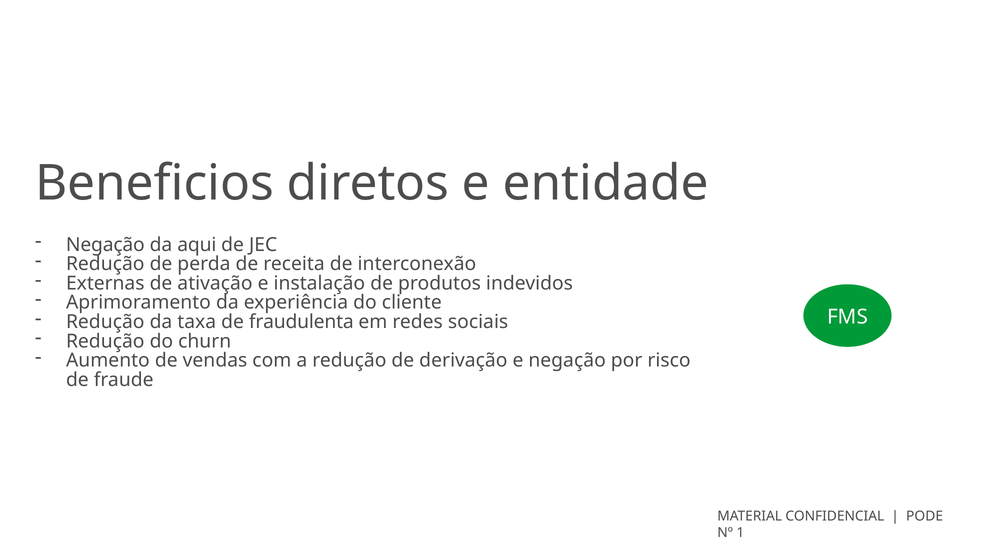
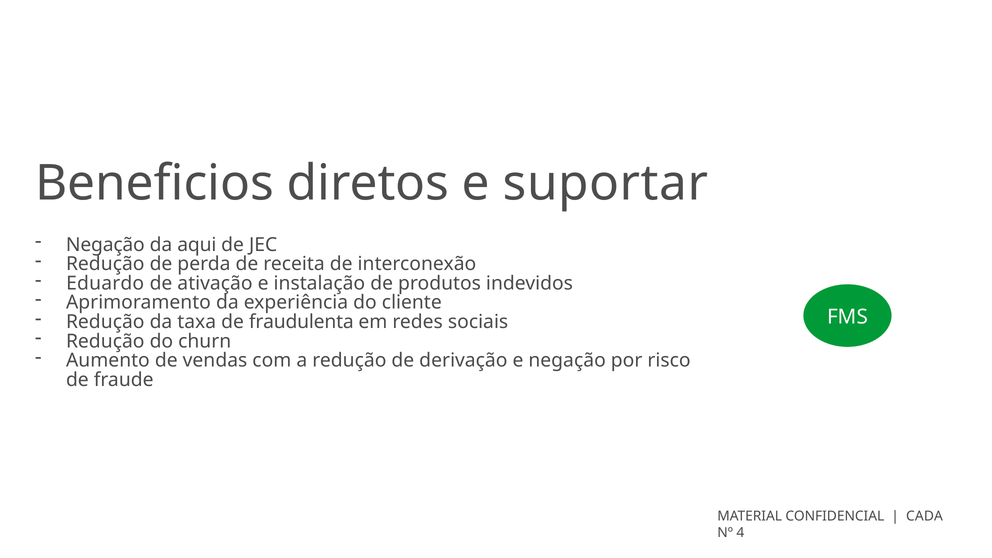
entidade: entidade -> suportar (606, 183)
Externas: Externas -> Eduardo (105, 283)
PODE: PODE -> CADA (924, 516)
1: 1 -> 4 (740, 533)
